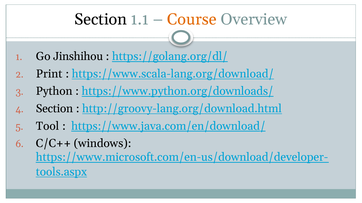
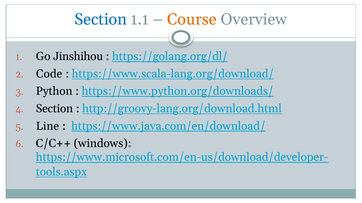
Section colour: black -> blue (101, 19)
Print: Print -> Code (49, 74)
Tool: Tool -> Line (47, 126)
